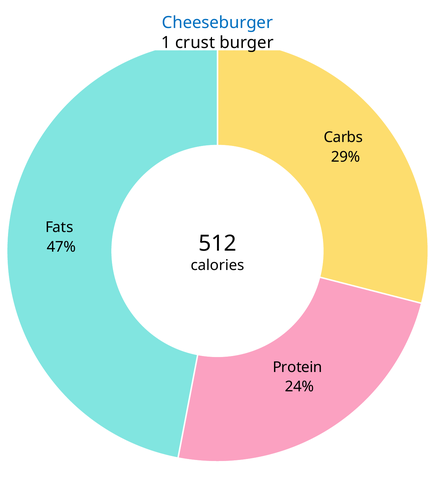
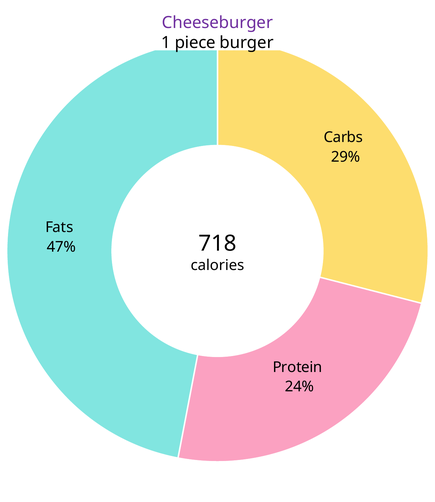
Cheeseburger colour: blue -> purple (217, 23)
crust: crust -> piece (195, 43)
512: 512 -> 718 (217, 243)
